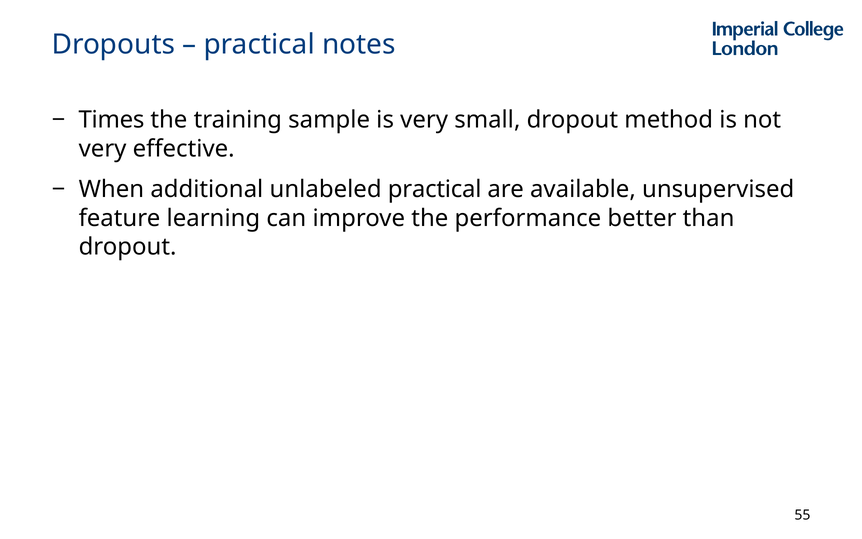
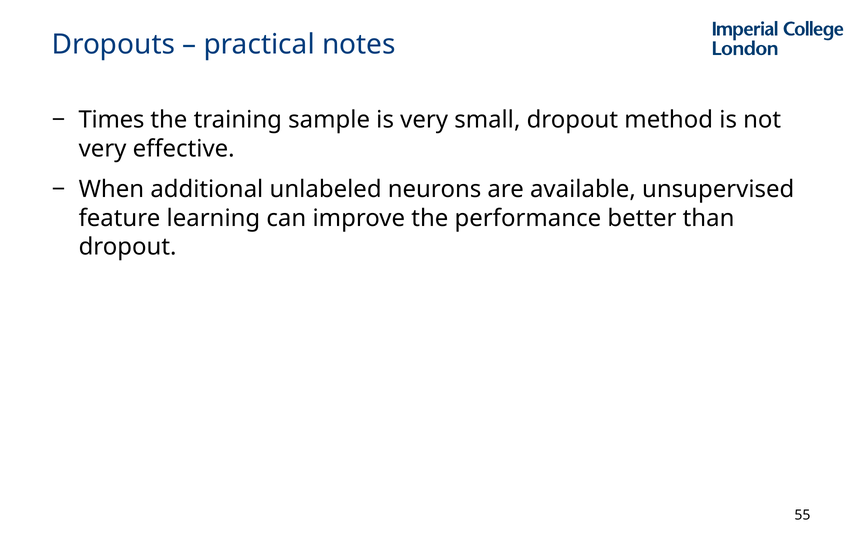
unlabeled practical: practical -> neurons (435, 189)
